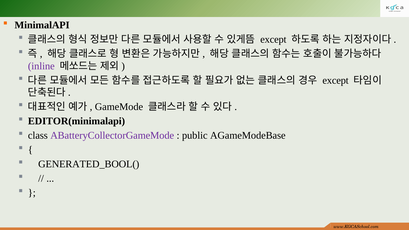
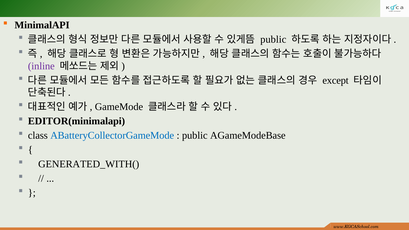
except: except -> public (273, 39)
ABatteryCollectorGameMode colour: purple -> blue (112, 136)
GENERATED_BOOL(: GENERATED_BOOL( -> GENERATED_WITH( (89, 164)
